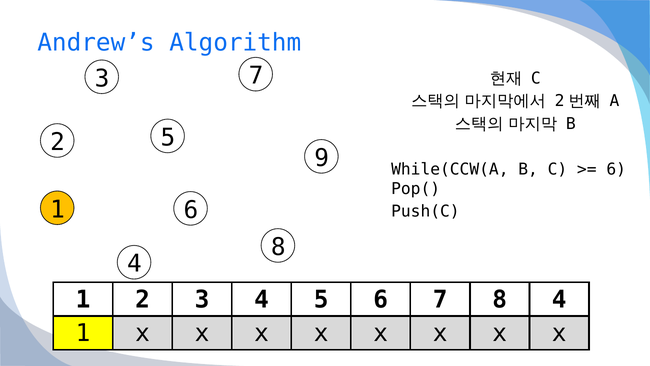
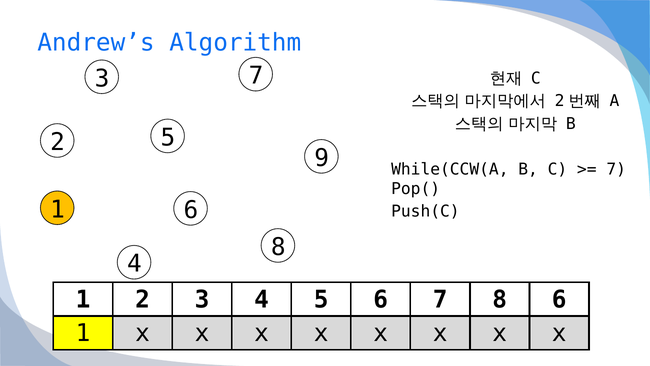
6: 6 -> 7 (616, 169)
8 4: 4 -> 6 (559, 299)
